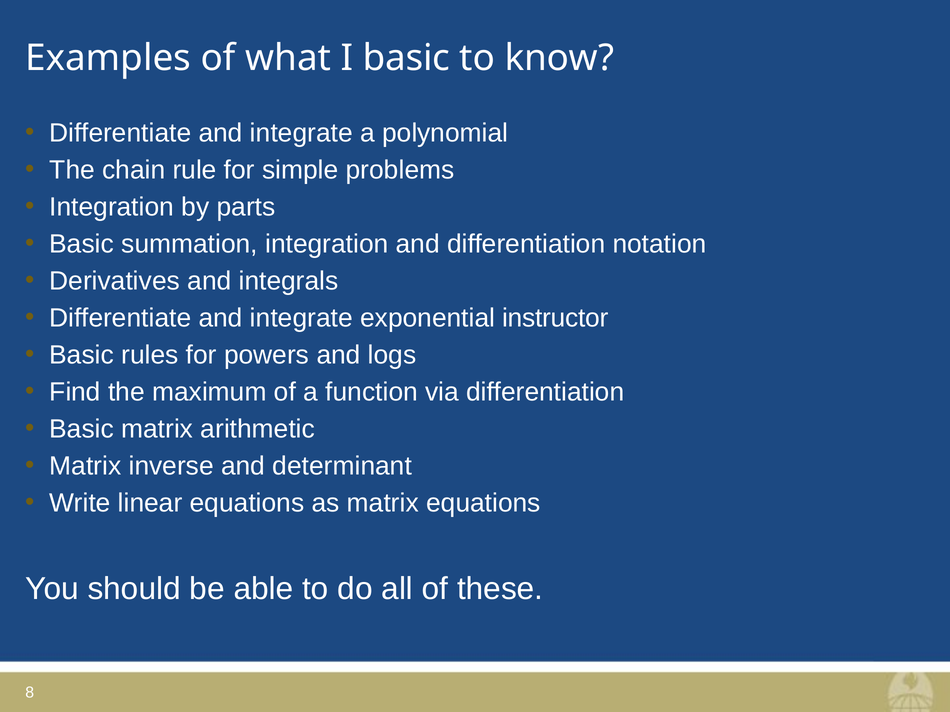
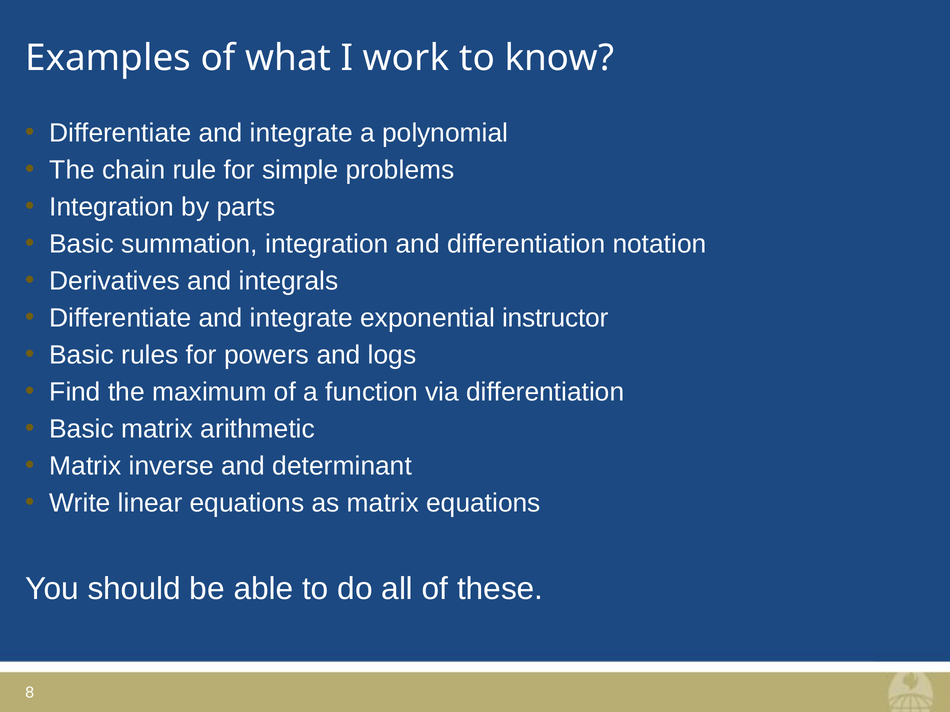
I basic: basic -> work (406, 58)
